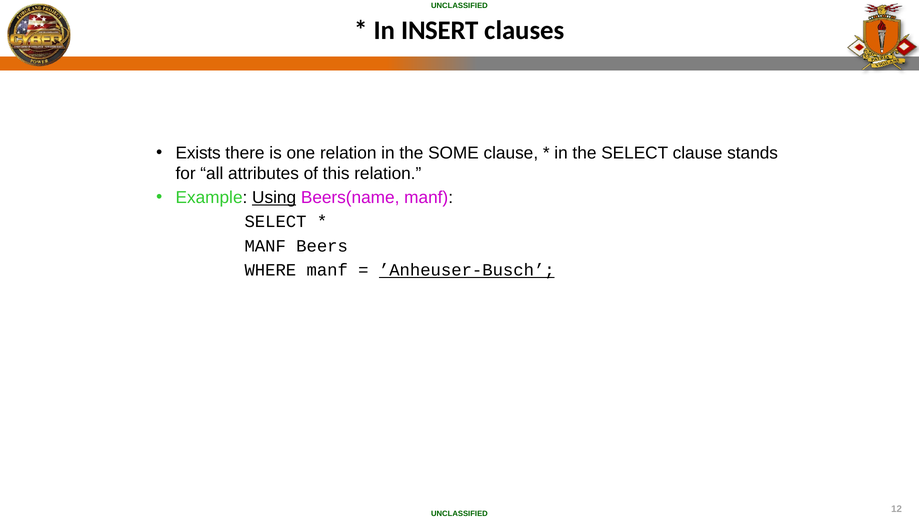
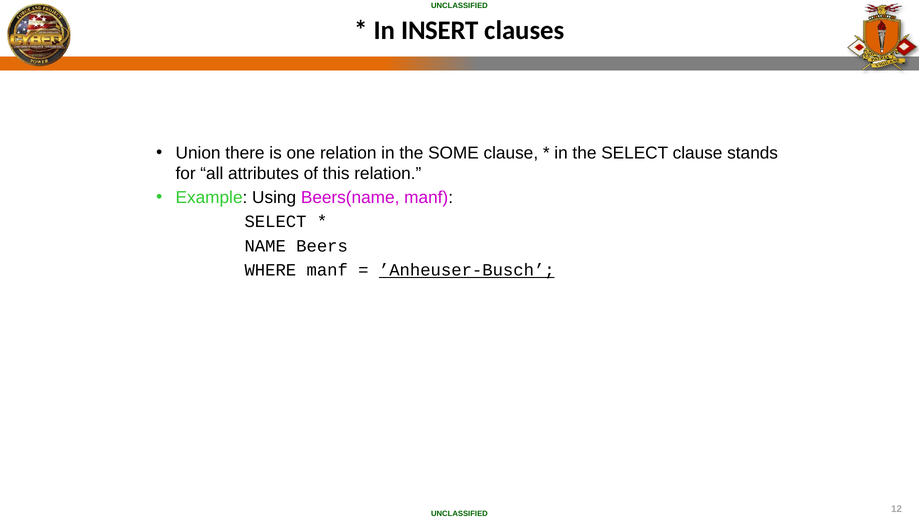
Exists: Exists -> Union (198, 153)
Using underline: present -> none (274, 198)
MANF: MANF -> NAME (265, 246)
